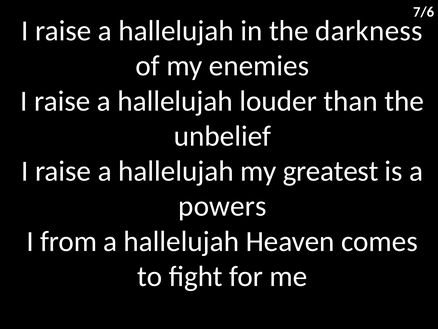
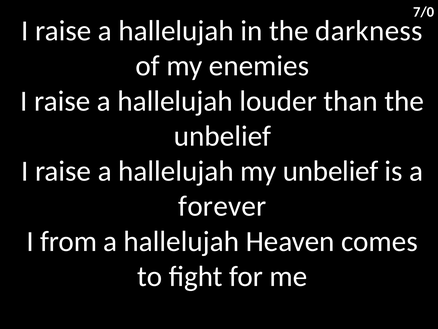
7/6: 7/6 -> 7/0 (424, 12)
my greatest: greatest -> unbelief (331, 171)
powers: powers -> forever (222, 206)
